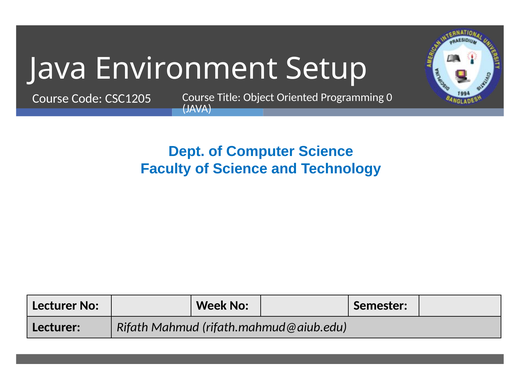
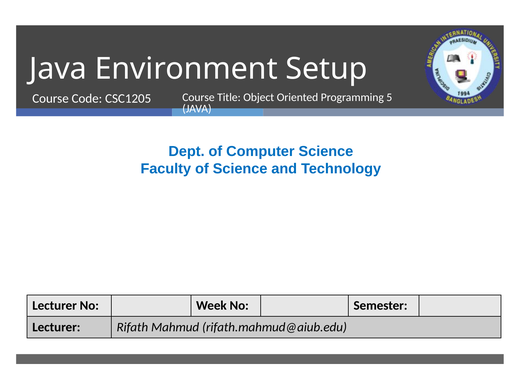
0: 0 -> 5 (389, 97)
